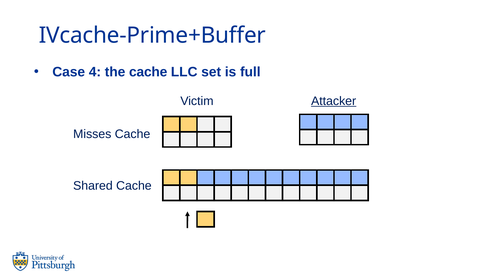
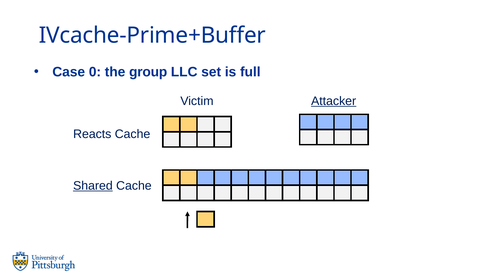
4: 4 -> 0 (95, 72)
the cache: cache -> group (148, 72)
Misses: Misses -> Reacts (92, 134)
Shared underline: none -> present (93, 186)
